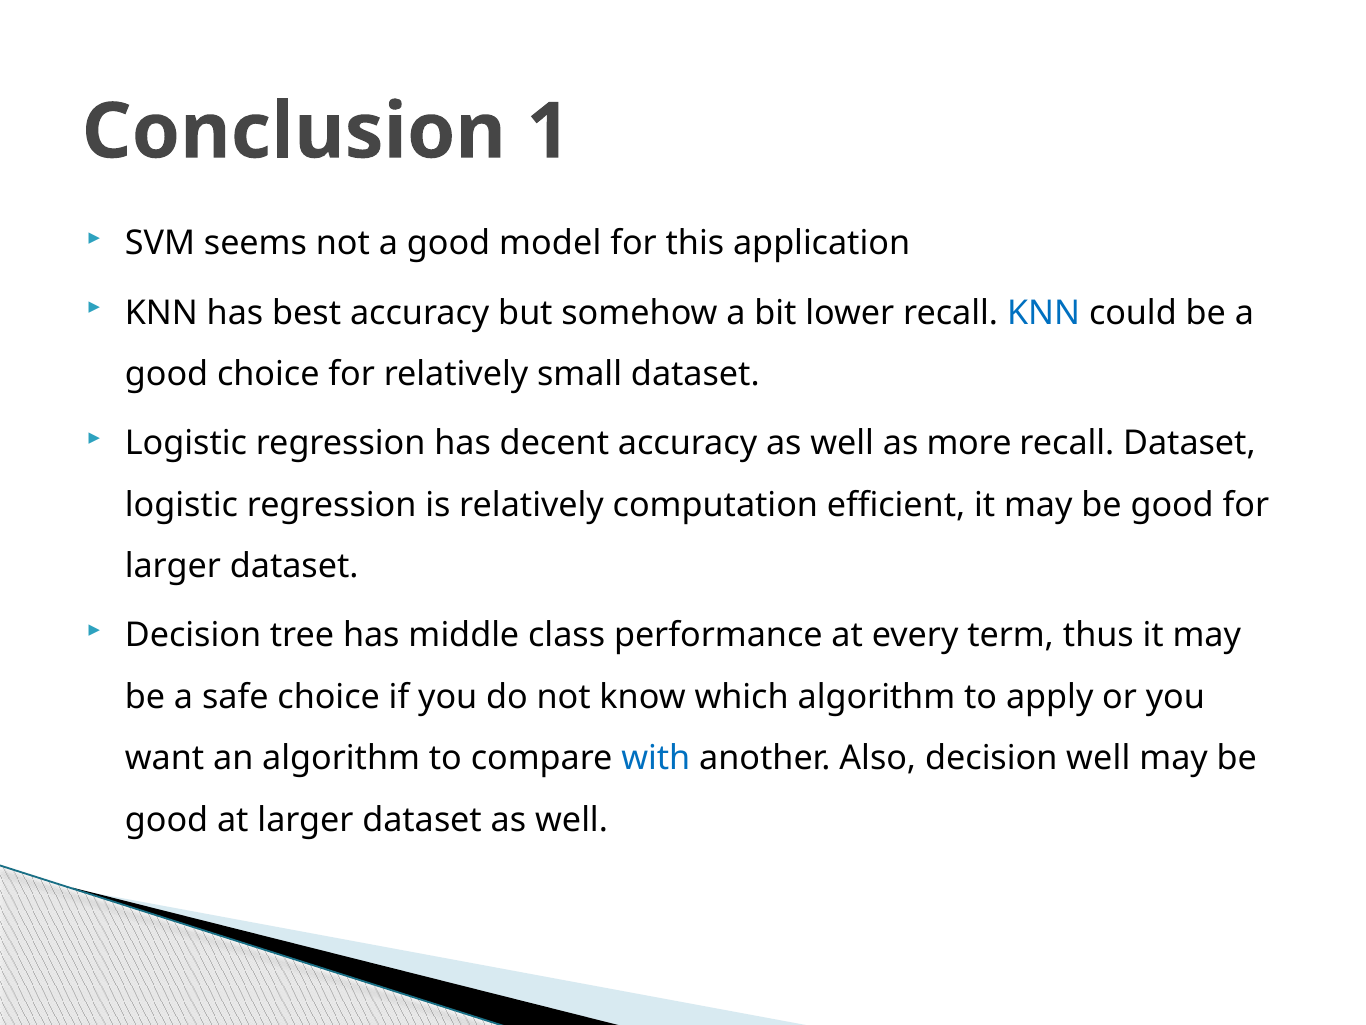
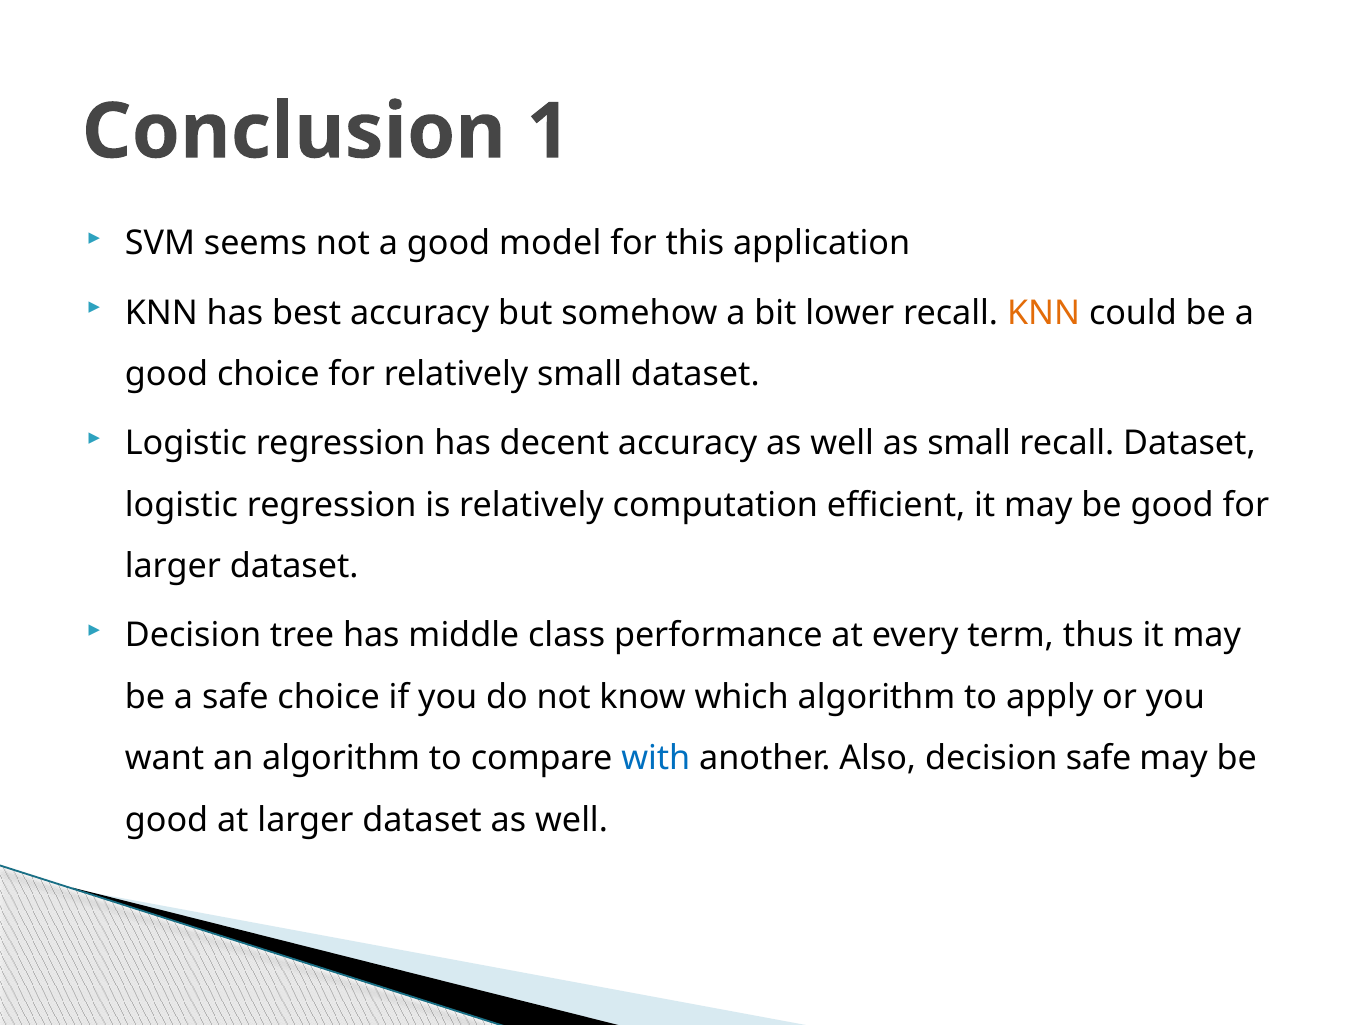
KNN colour: blue -> orange (1044, 313)
as more: more -> small (969, 443)
decision well: well -> safe (1099, 758)
